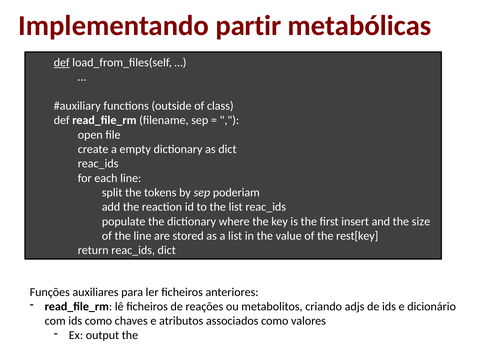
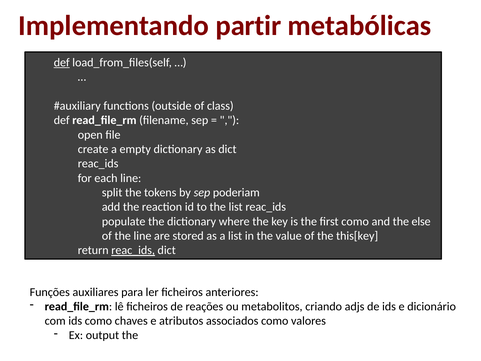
first insert: insert -> como (355, 221)
size: size -> else (421, 221)
rest[key: rest[key -> this[key (357, 236)
reac_ids underline: none -> present (133, 250)
